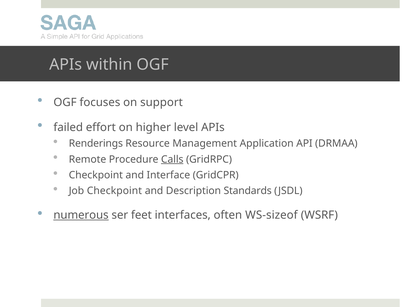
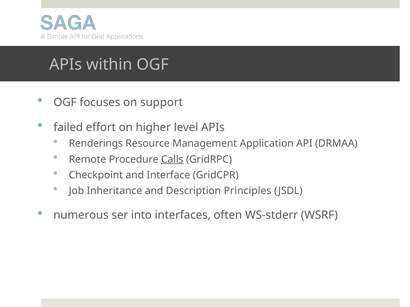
Job Checkpoint: Checkpoint -> Inheritance (114, 191)
Standards: Standards -> Principles (248, 191)
numerous underline: present -> none (81, 215)
feet: feet -> into (141, 215)
WS-sizeof: WS-sizeof -> WS-stderr (272, 215)
